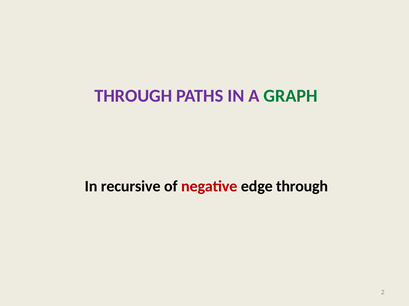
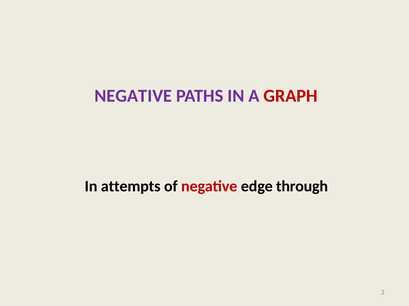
THROUGH: THROUGH -> NEGATIVE (133, 96)
GRAPH colour: green -> red (291, 96)
recursive: recursive -> attempts (131, 187)
